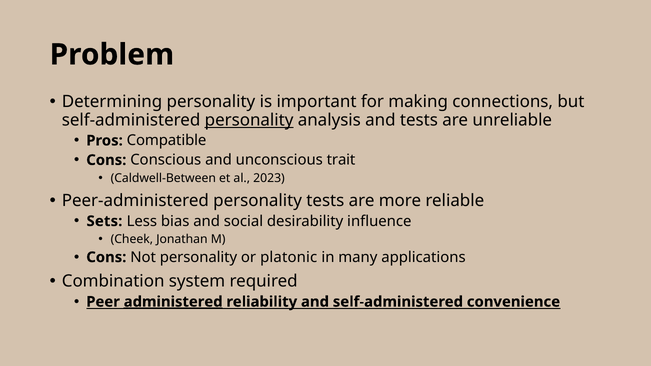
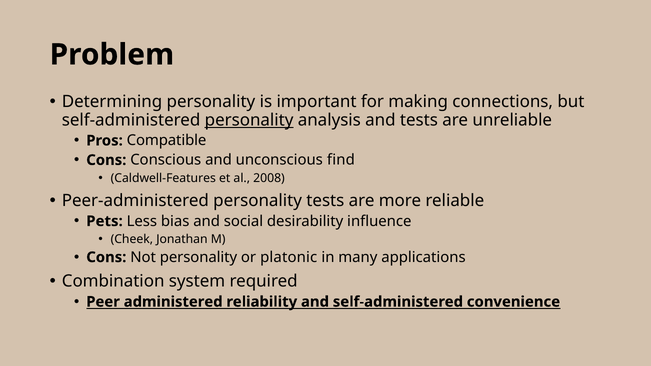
trait: trait -> find (341, 160)
Caldwell-Between: Caldwell-Between -> Caldwell-Features (163, 178)
2023: 2023 -> 2008 (269, 178)
Sets: Sets -> Pets (105, 221)
administered underline: present -> none (173, 302)
